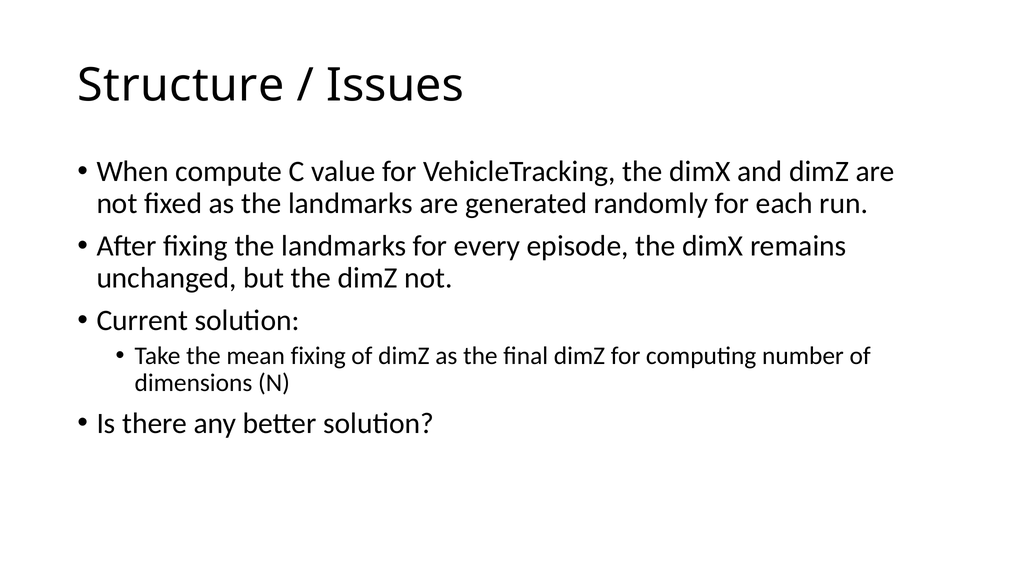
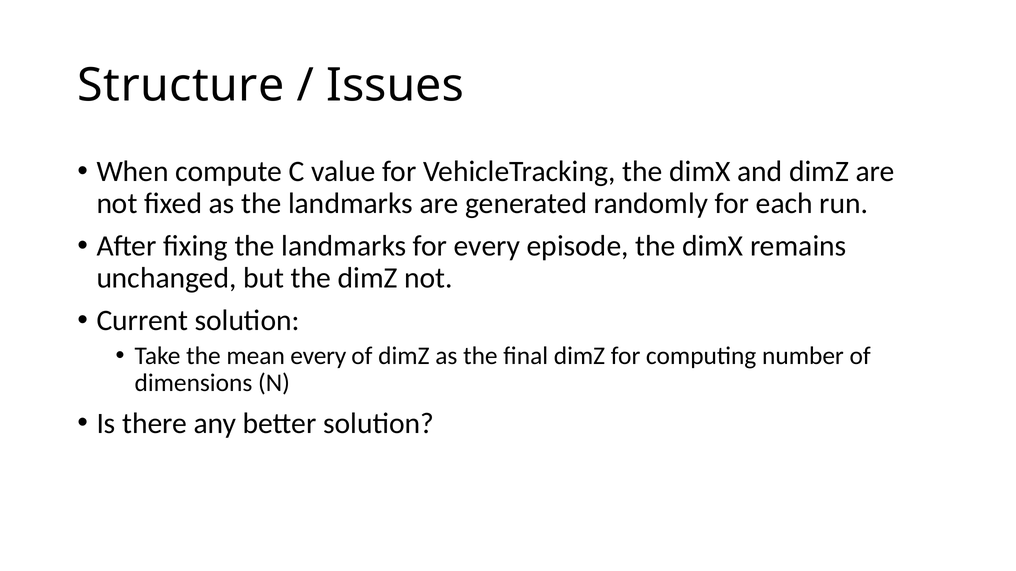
mean fixing: fixing -> every (318, 356)
